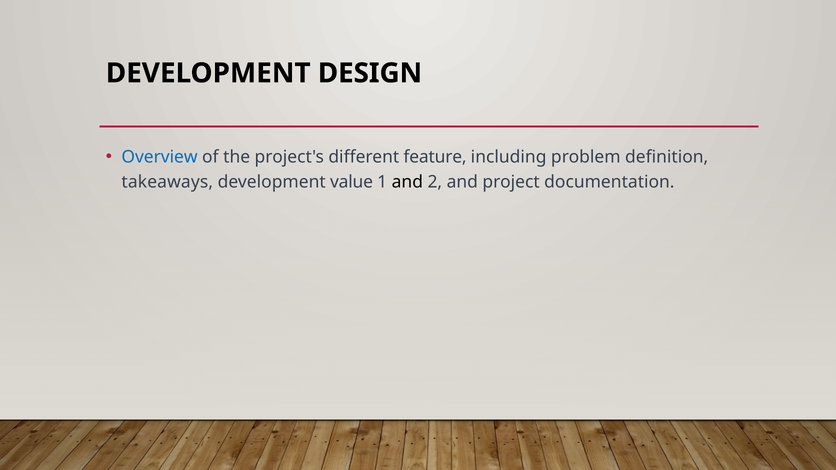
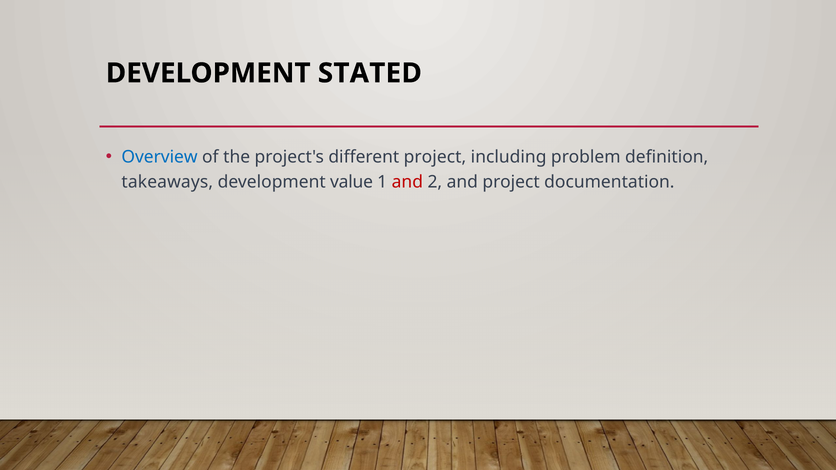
DESIGN: DESIGN -> STATED (370, 73)
different feature: feature -> project (435, 157)
and colour: black -> red (407, 182)
